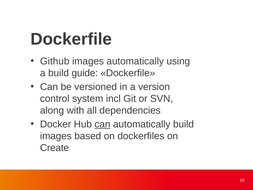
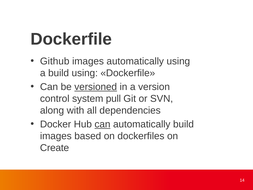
build guide: guide -> using (85, 73)
versioned underline: none -> present (96, 87)
incl: incl -> pull (113, 99)
